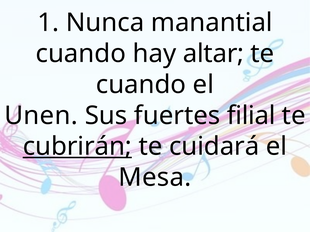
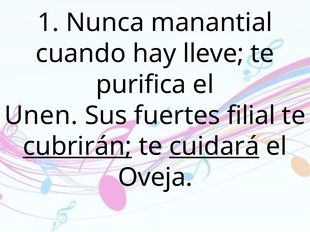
altar: altar -> lleve (213, 54)
cuando: cuando -> purifica (141, 85)
cuidará underline: none -> present (214, 147)
Mesa: Mesa -> Oveja (155, 178)
